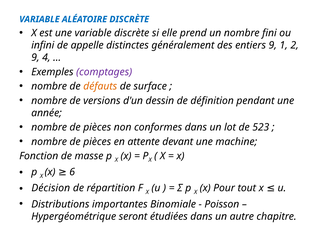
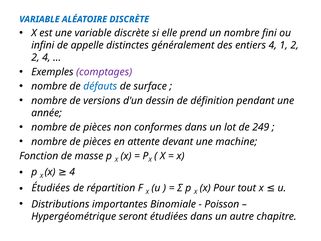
entiers 9: 9 -> 4 (273, 45)
9: 9 -> 2 (35, 57)
défauts colour: orange -> blue (100, 86)
523: 523 -> 249 (261, 127)
x 6: 6 -> 4 (72, 172)
Décision: Décision -> Étudiées (51, 188)
